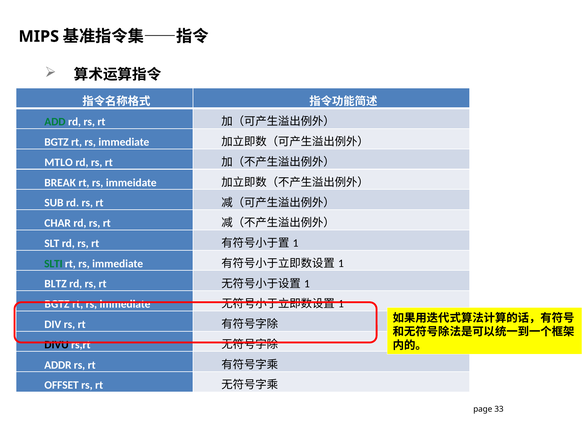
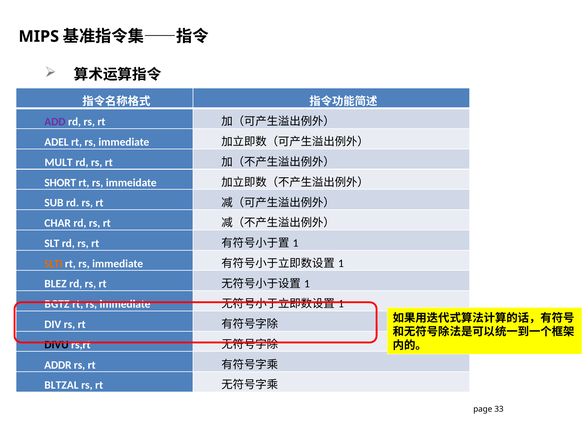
ADD colour: green -> purple (55, 122)
BGTZ: BGTZ -> ADEL (56, 142)
MTLO: MTLO -> MULT (59, 162)
BREAK: BREAK -> SHORT (60, 182)
SLTI colour: green -> orange (53, 263)
BLTZ: BLTZ -> BLEZ (56, 284)
OFFSET: OFFSET -> BLTZAL (61, 385)
